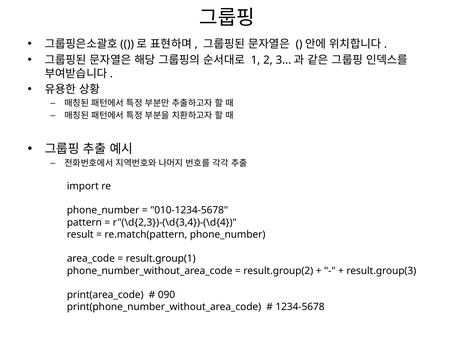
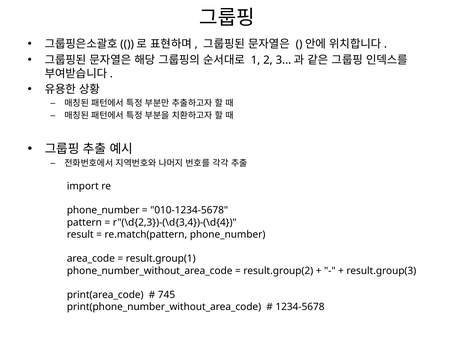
090: 090 -> 745 (166, 295)
